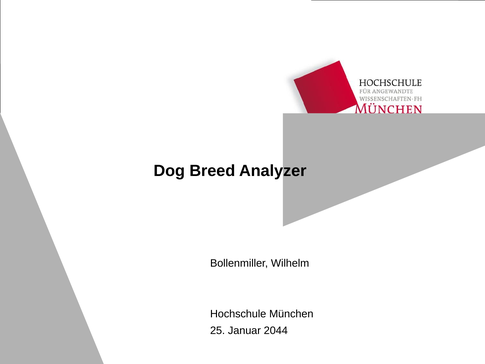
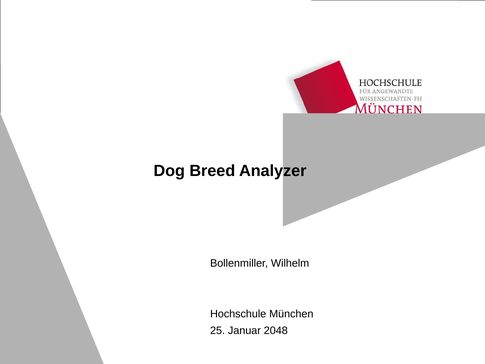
2044: 2044 -> 2048 (276, 330)
